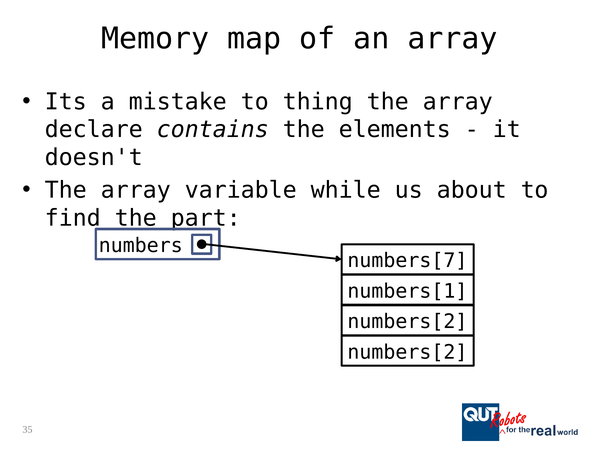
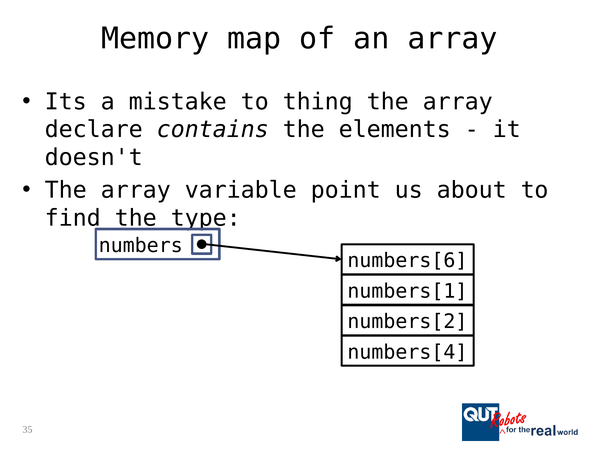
while: while -> point (346, 190)
part: part -> type (206, 218)
numbers[7: numbers[7 -> numbers[6 (408, 261)
numbers[2: numbers[2 -> numbers[4 (408, 352)
